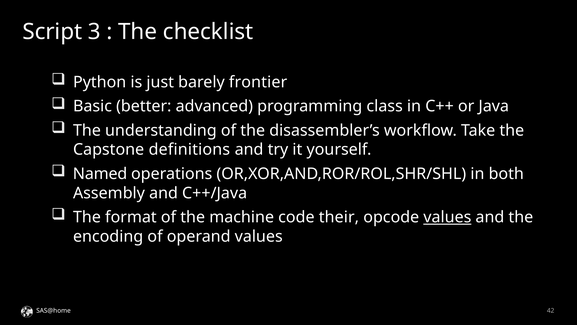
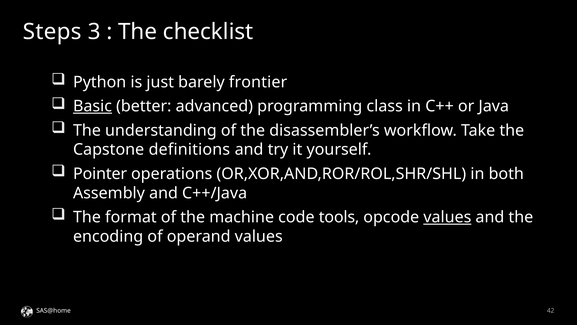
Script: Script -> Steps (52, 32)
Basic underline: none -> present (93, 106)
Named: Named -> Pointer (100, 174)
their: their -> tools (339, 217)
